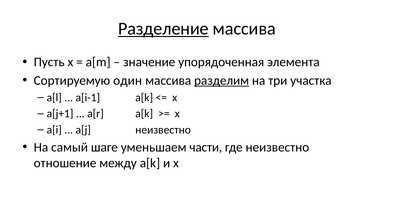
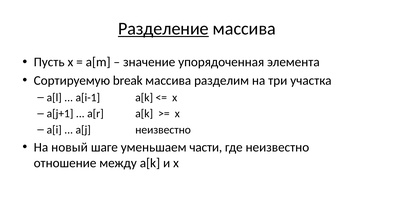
один: один -> break (128, 80)
разделим underline: present -> none (222, 80)
самый: самый -> новый (70, 147)
